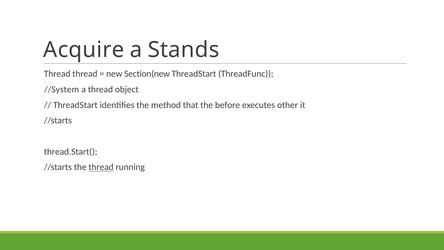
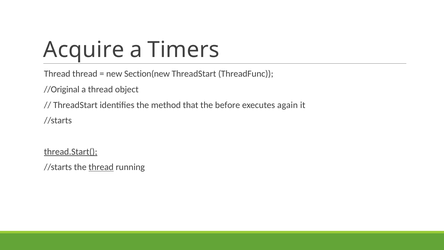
Stands: Stands -> Timers (184, 50)
//System: //System -> //Original (62, 89)
other: other -> again (288, 105)
thread.Start( underline: none -> present (71, 152)
